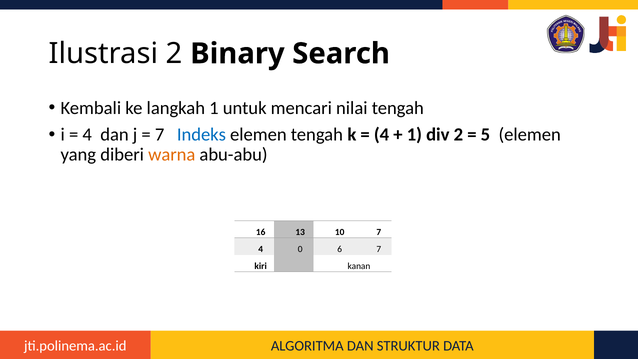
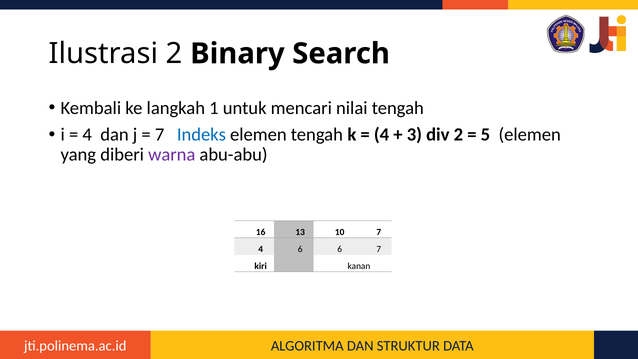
1: 1 -> 3 (414, 135)
warna colour: orange -> purple (172, 155)
4 0: 0 -> 6 (300, 249)
